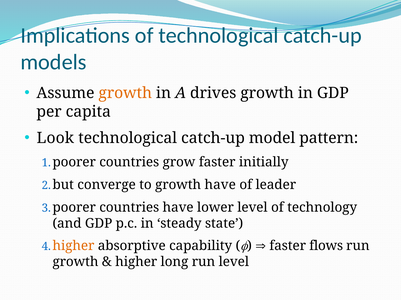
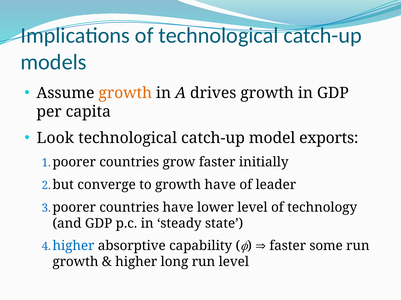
pattern: pattern -> exports (329, 138)
higher colour: orange -> blue (73, 247)
flows: flows -> some (326, 247)
